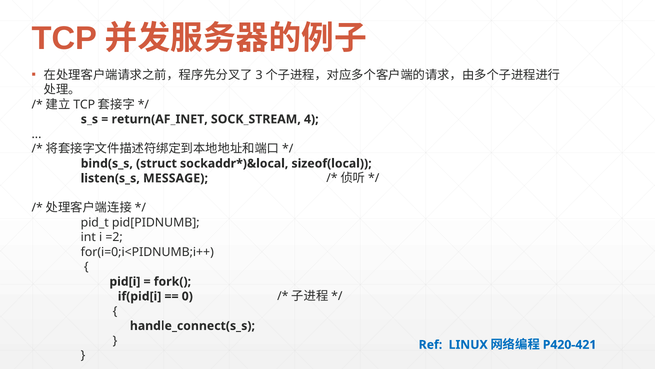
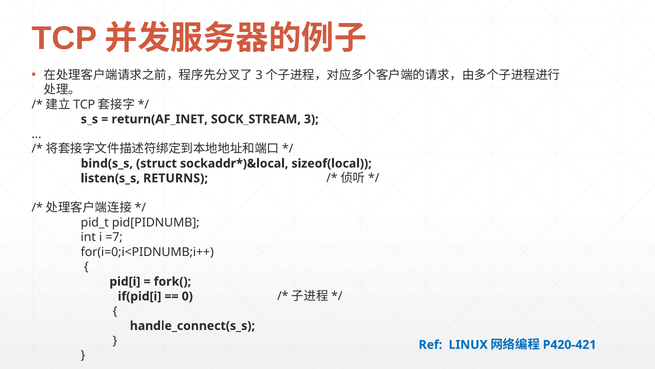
4: 4 -> 3 (311, 119)
MESSAGE: MESSAGE -> RETURNS (176, 178)
=2: =2 -> =7 (114, 237)
